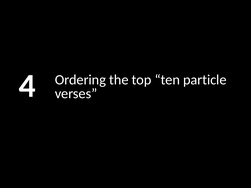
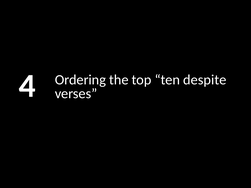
particle: particle -> despite (205, 80)
